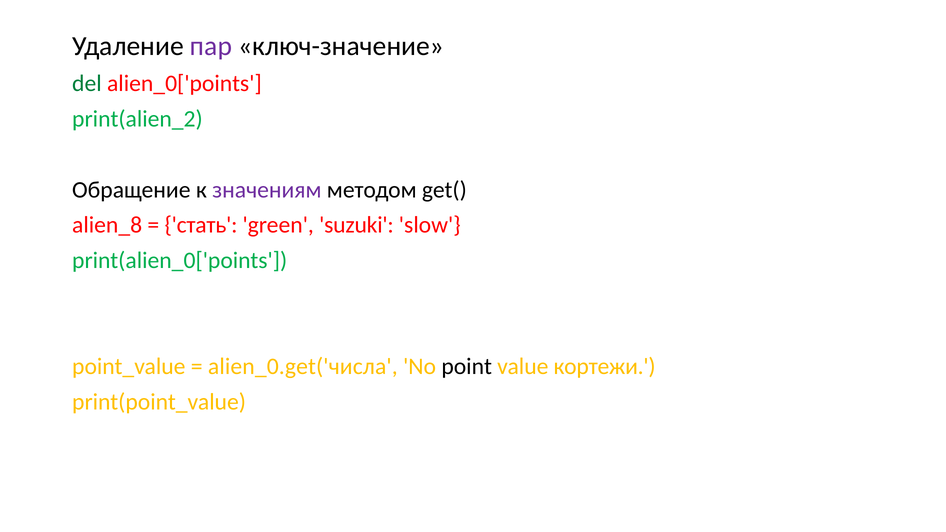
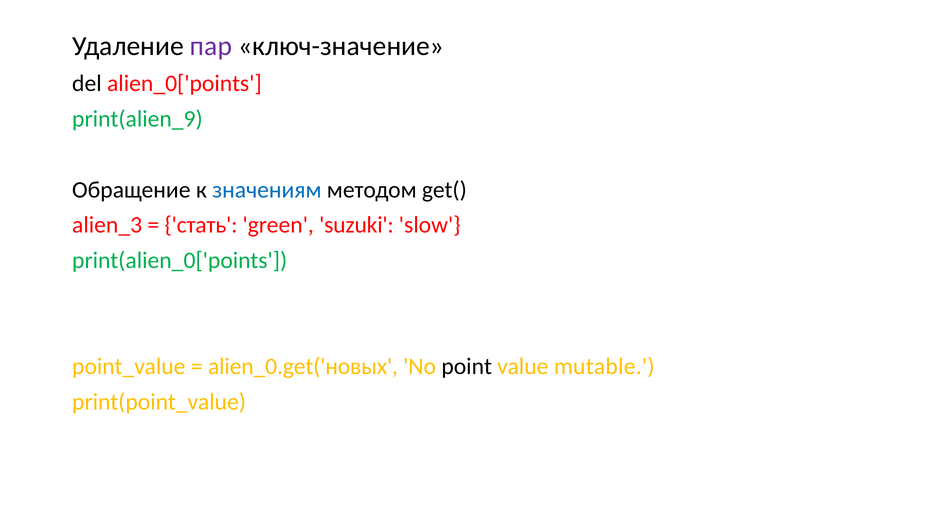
del colour: green -> black (87, 84)
print(alien_2: print(alien_2 -> print(alien_9 (137, 119)
значениям colour: purple -> blue (267, 190)
alien_8: alien_8 -> alien_3 (107, 225)
alien_0.get('числа: alien_0.get('числа -> alien_0.get('новых (303, 367)
кортежи: кортежи -> mutable (604, 367)
